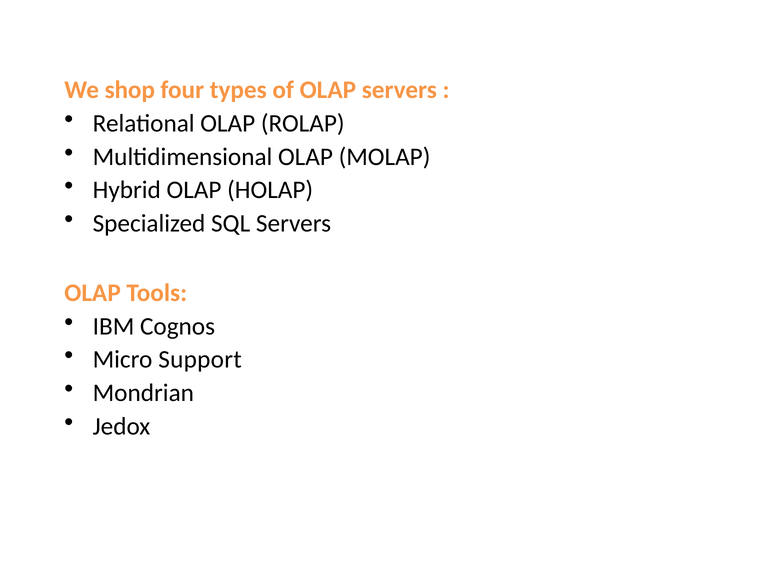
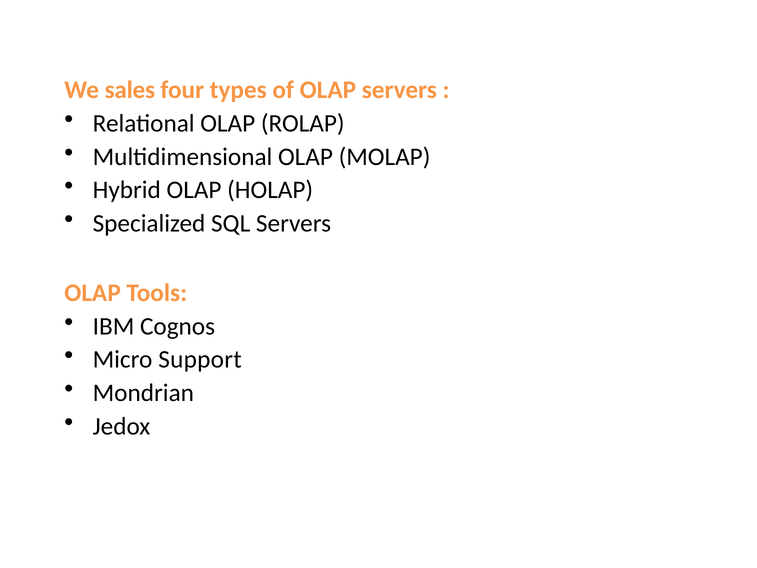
shop: shop -> sales (130, 90)
